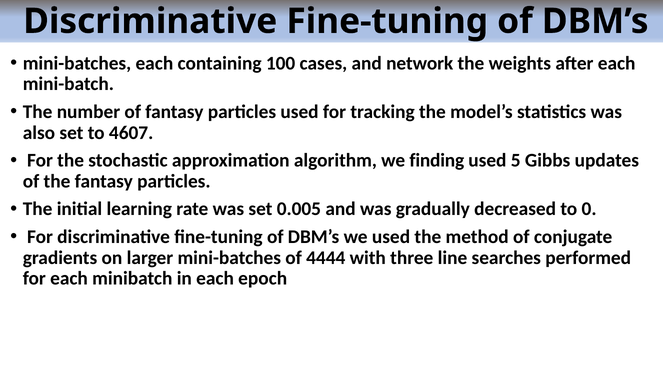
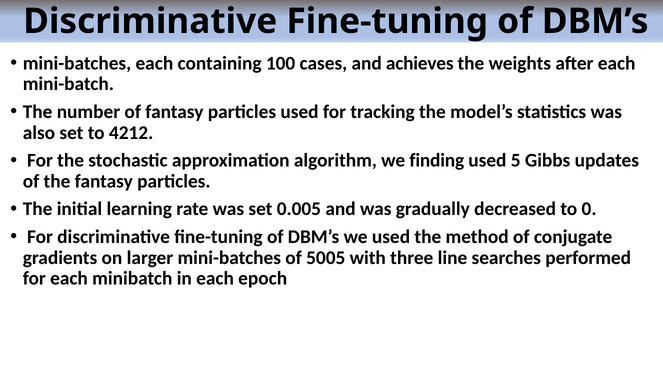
network: network -> achieves (420, 63)
4607: 4607 -> 4212 (131, 133)
4444: 4444 -> 5005 (326, 258)
